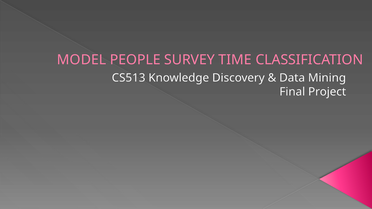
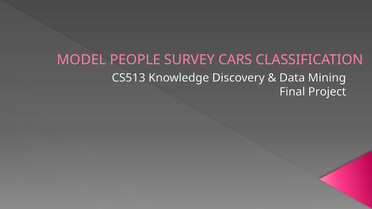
TIME: TIME -> CARS (235, 60)
